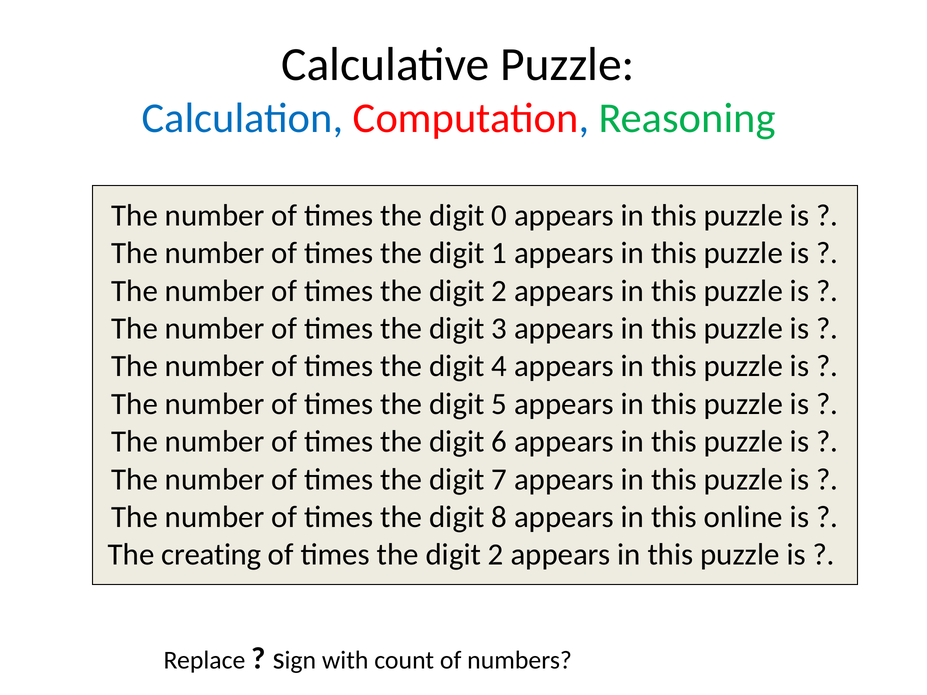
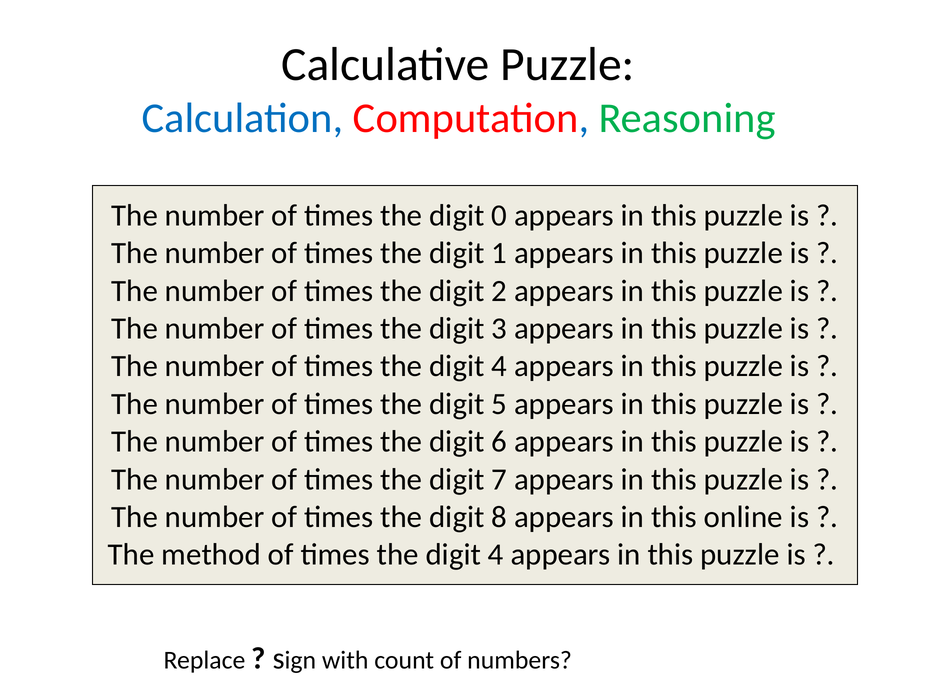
creating: creating -> method (211, 555)
2: 2 -> 4 (496, 555)
